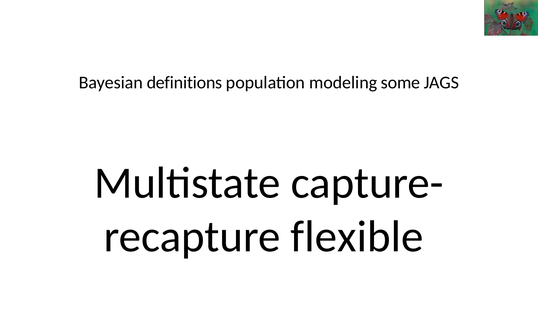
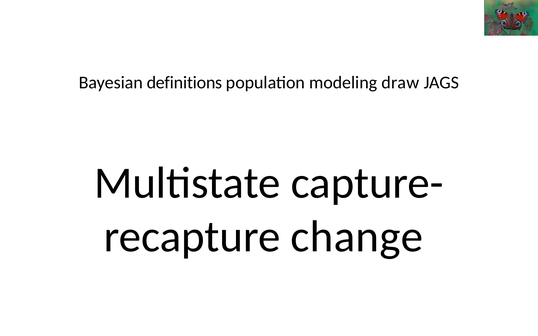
some: some -> draw (400, 83)
flexible: flexible -> change (357, 237)
